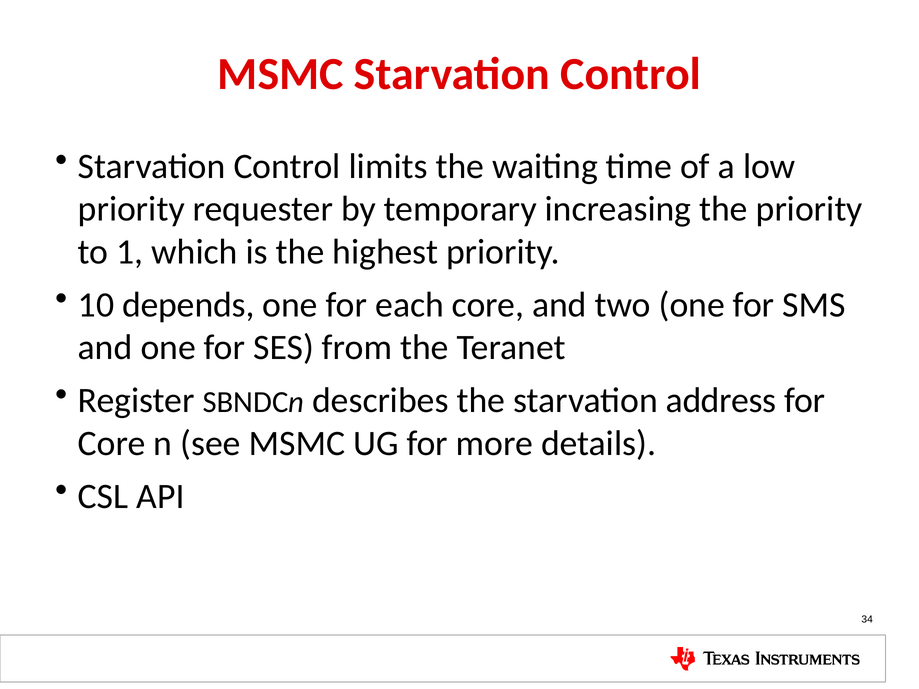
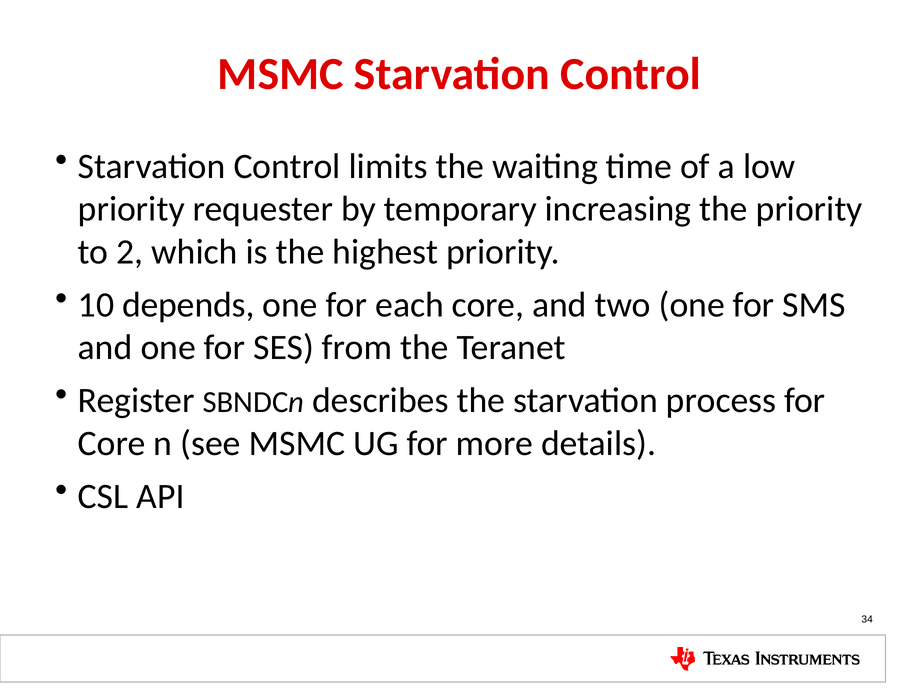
1: 1 -> 2 (130, 252)
address: address -> process (721, 401)
